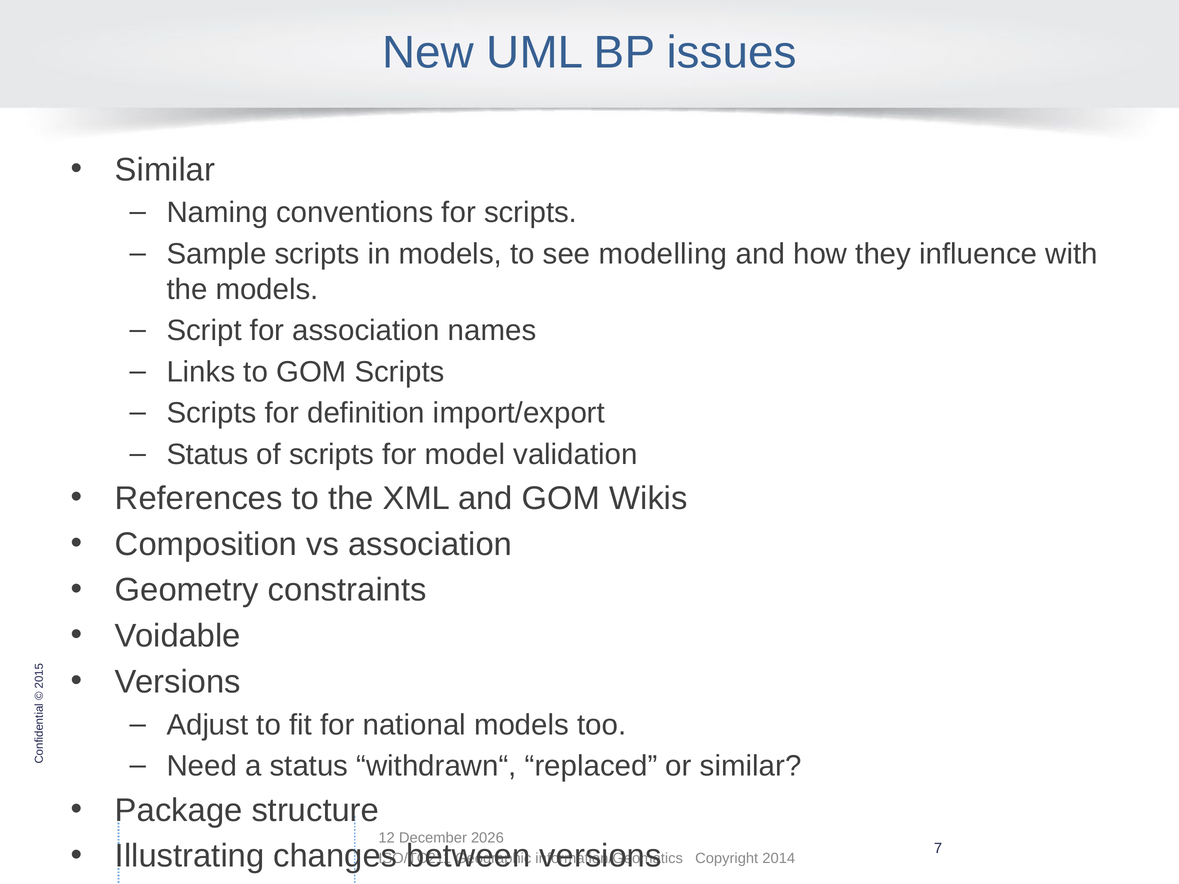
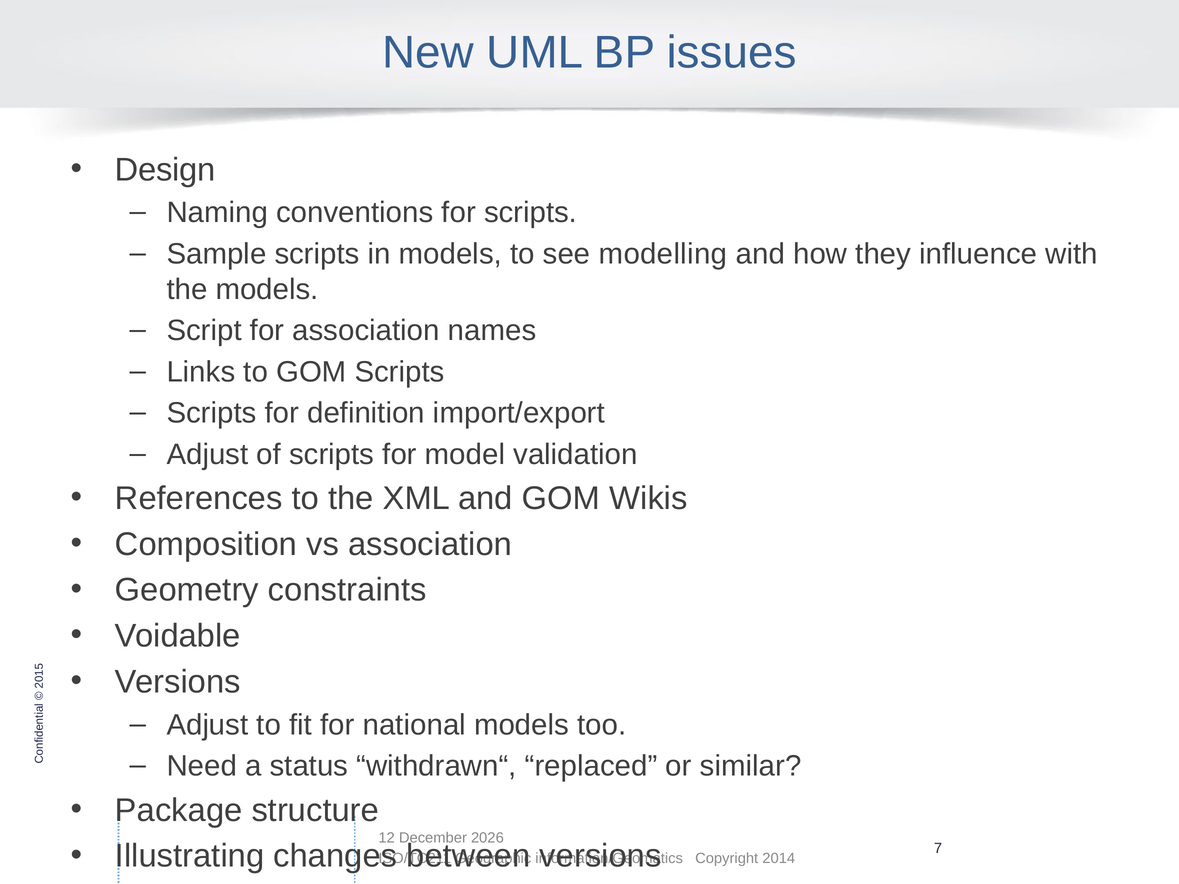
Similar: Similar -> Design (165, 170)
Status: Status -> Adjust (207, 454)
